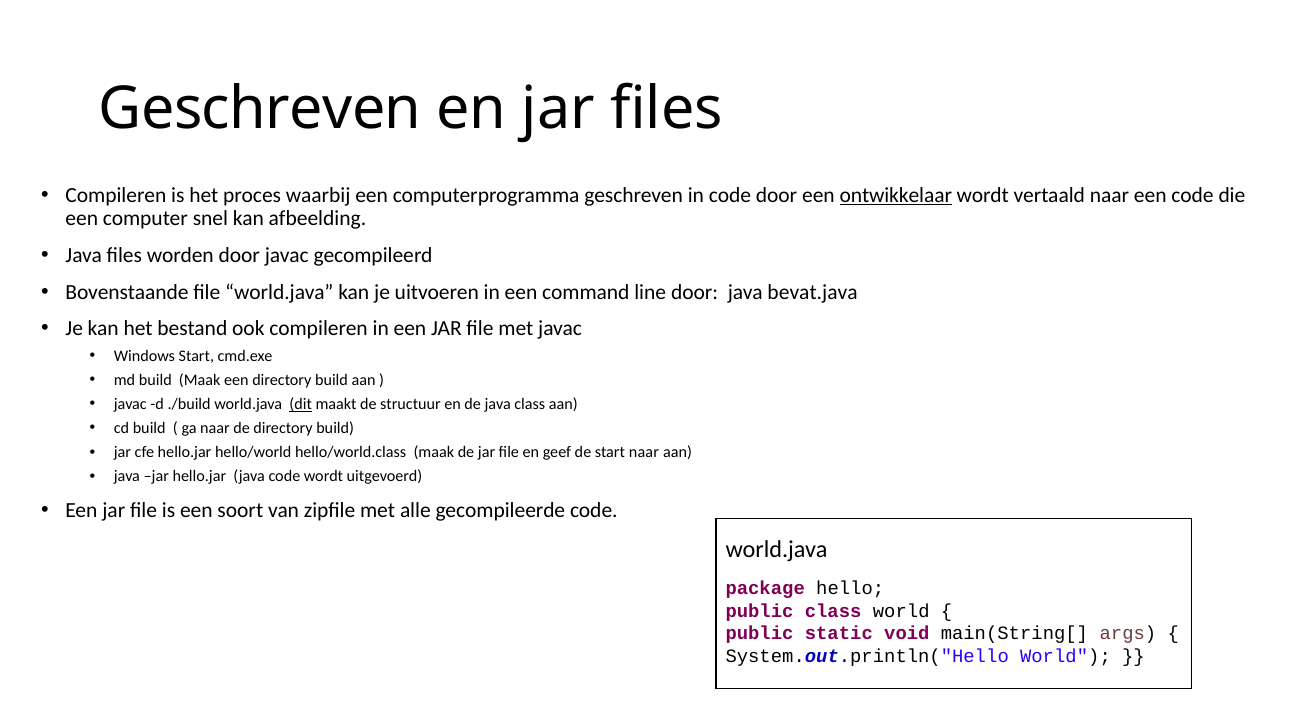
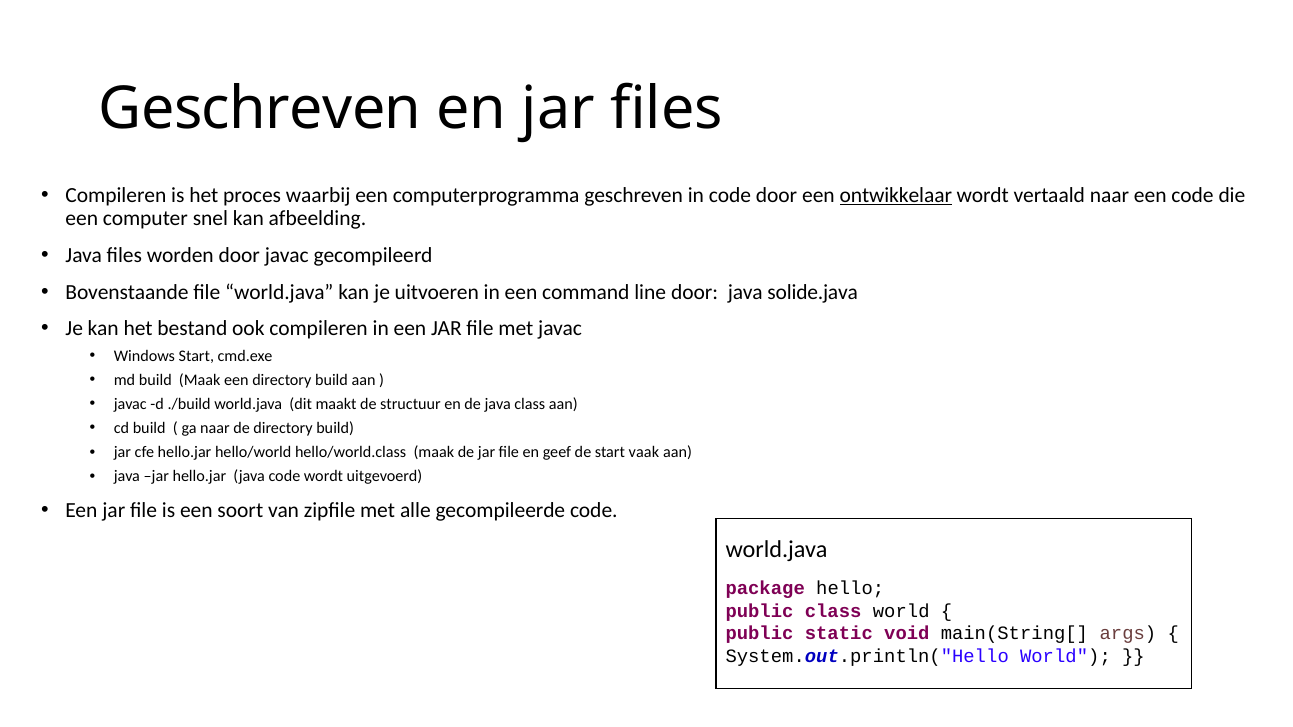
bevat.java: bevat.java -> solide.java (813, 292)
dit underline: present -> none (301, 404)
start naar: naar -> vaak (644, 453)
